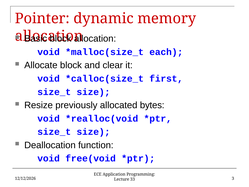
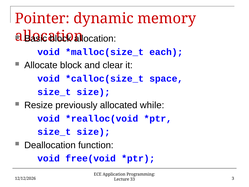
first: first -> space (166, 79)
bytes: bytes -> while (152, 105)
